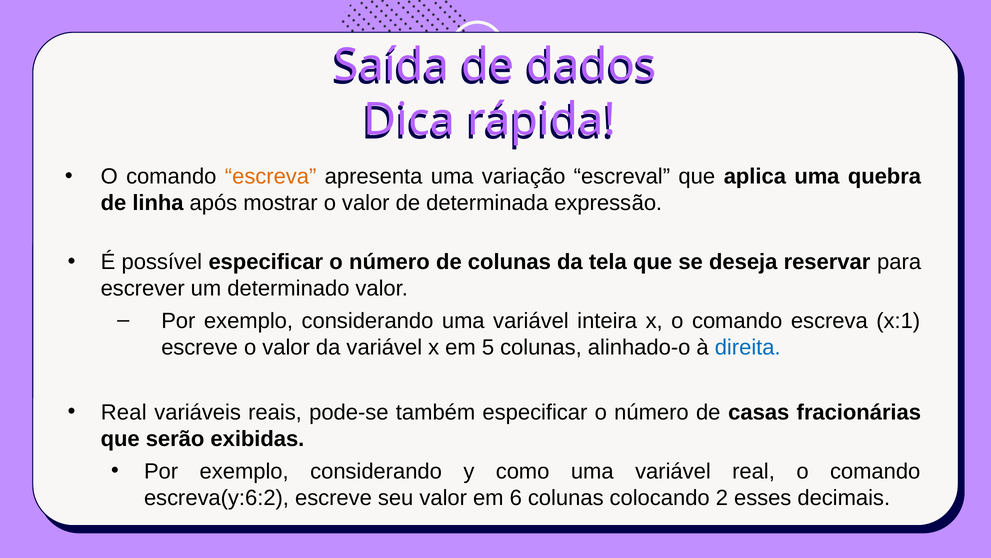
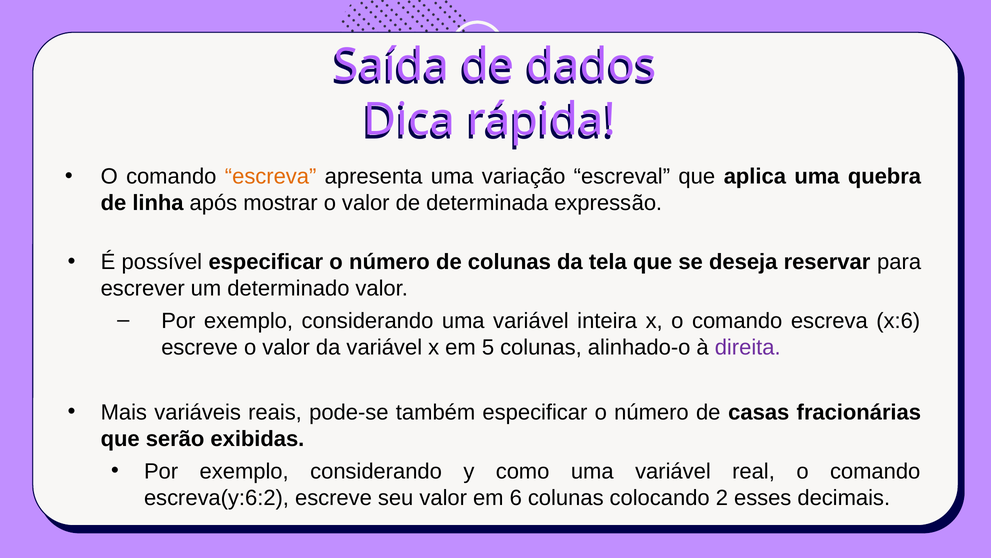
x:1: x:1 -> x:6 (898, 321)
direita colour: blue -> purple (748, 347)
Real: Real -> Mais (124, 412)
